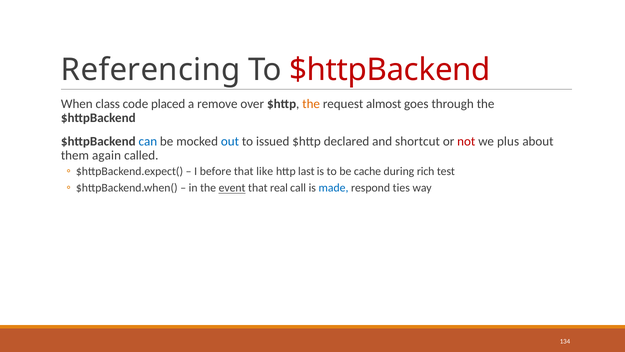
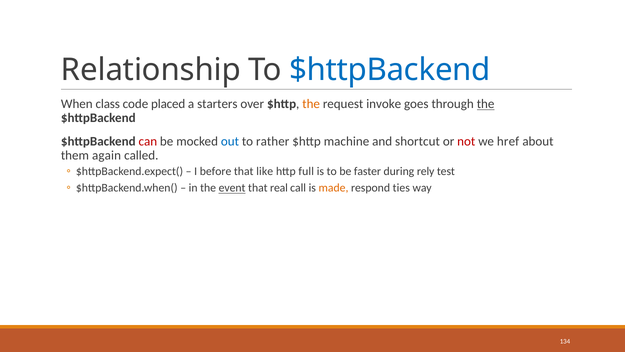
Referencing: Referencing -> Relationship (151, 70)
$httpBackend colour: red -> blue (390, 70)
remove: remove -> starters (217, 104)
almost: almost -> invoke (384, 104)
the underline: none -> present (486, 104)
can colour: blue -> red (148, 141)
issued: issued -> rather (273, 141)
declared: declared -> machine (347, 141)
plus: plus -> href (508, 141)
last: last -> full (306, 171)
cache: cache -> faster (368, 171)
rich: rich -> rely (426, 171)
made colour: blue -> orange (334, 188)
